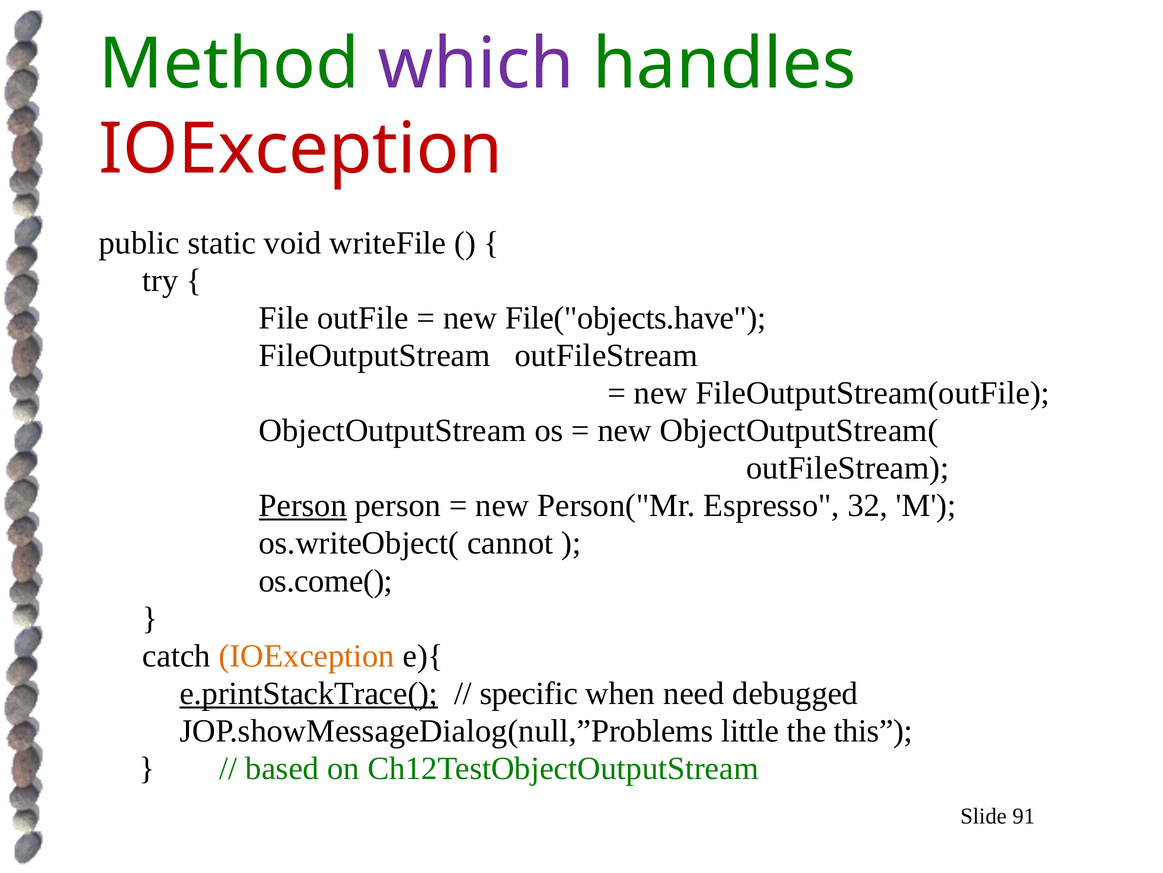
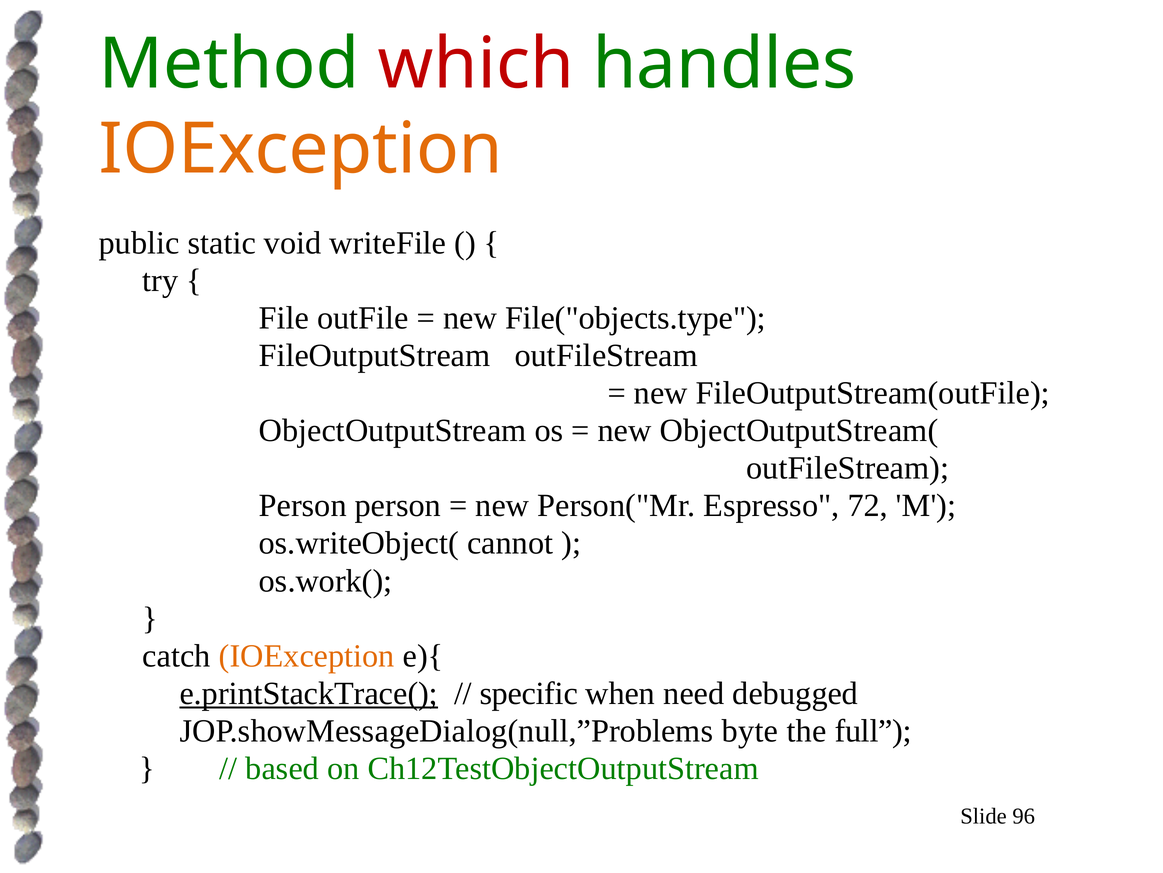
which colour: purple -> red (476, 64)
IOException colour: red -> orange (301, 149)
File("objects.have: File("objects.have -> File("objects.type (635, 318)
Person underline: present -> none (303, 505)
32: 32 -> 72 (868, 505)
os.come(: os.come( -> os.work( (326, 580)
little: little -> byte (750, 730)
this: this -> full (873, 730)
91: 91 -> 96 (1024, 816)
